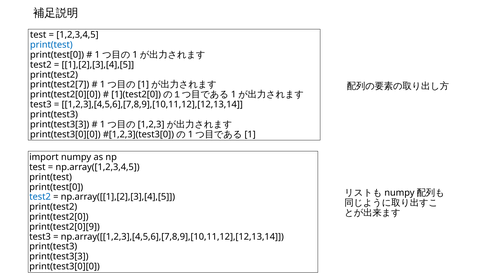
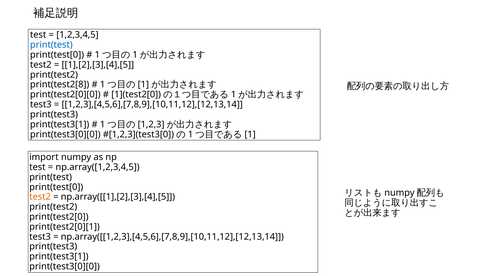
print(test2[7: print(test2[7 -> print(test2[8 (60, 85)
print(test3[3: print(test3[3 -> print(test3[1 (60, 124)
test2 colour: blue -> orange (40, 197)
print(test2[0][9: print(test2[0][9 -> print(test2[0][1 (65, 227)
print(test3[3: print(test3[3 -> print(test3[1 (59, 257)
